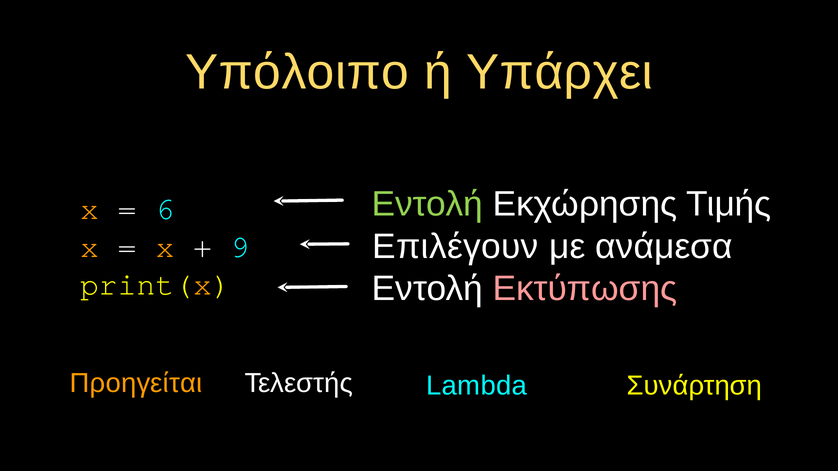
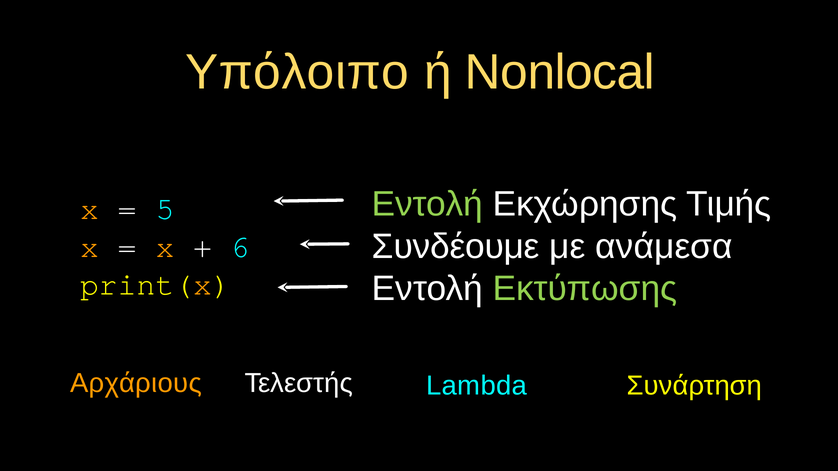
Υπάρχει: Υπάρχει -> Nonlocal (560, 72)
6: 6 -> 5 (165, 209)
Επιλέγουν: Επιλέγουν -> Συνδέουμε (456, 247)
9: 9 -> 6 (240, 247)
Εκτύπωσης colour: pink -> light green (585, 289)
Προηγείται: Προηγείται -> Αρχάριους (136, 383)
